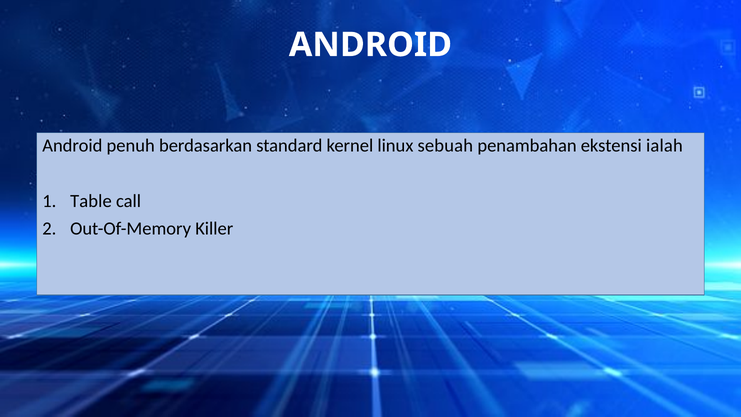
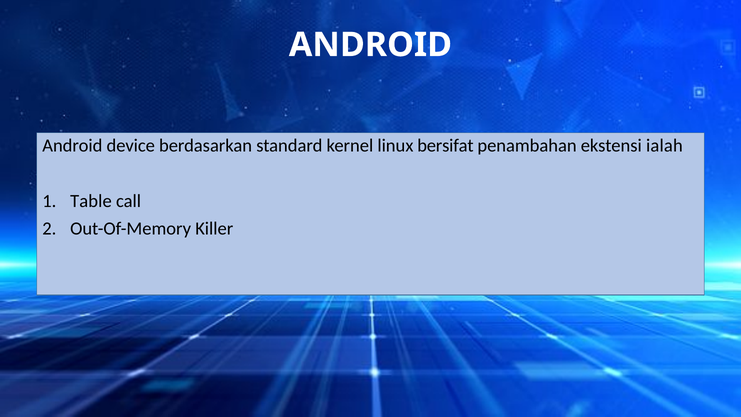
penuh: penuh -> device (131, 145)
sebuah: sebuah -> bersifat (445, 145)
